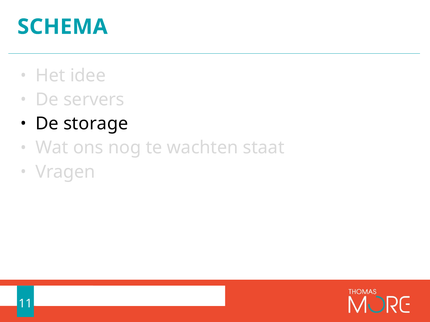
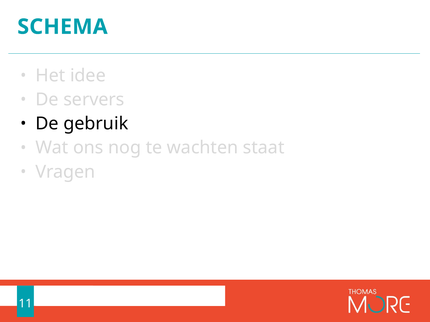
storage: storage -> gebruik (96, 124)
